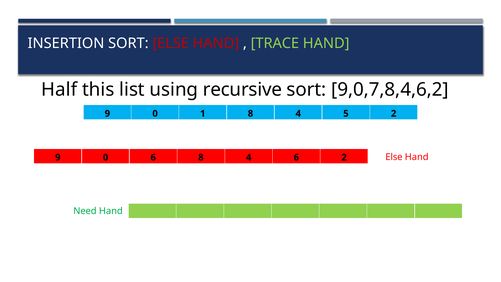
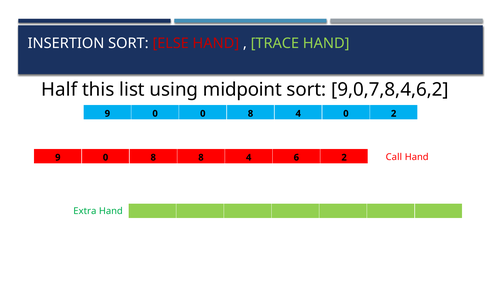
recursive: recursive -> midpoint (242, 90)
0 1: 1 -> 0 (203, 114)
4 5: 5 -> 0 (346, 114)
9 0 6: 6 -> 8 (153, 157)
2 Else: Else -> Call (394, 157)
Need: Need -> Extra (85, 211)
